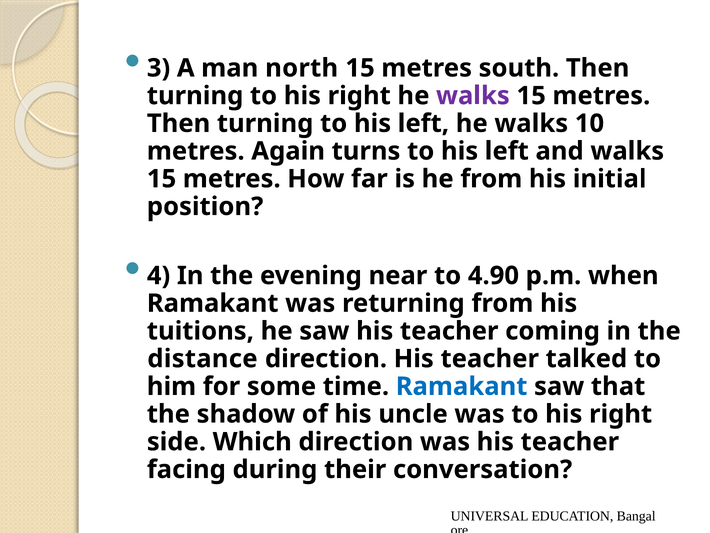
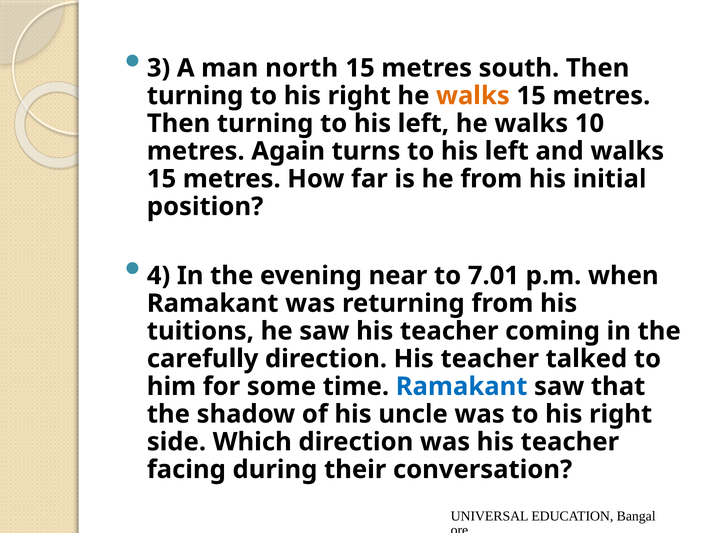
walks colour: purple -> orange (473, 96)
4.90: 4.90 -> 7.01 (493, 275)
distance: distance -> carefully (203, 358)
